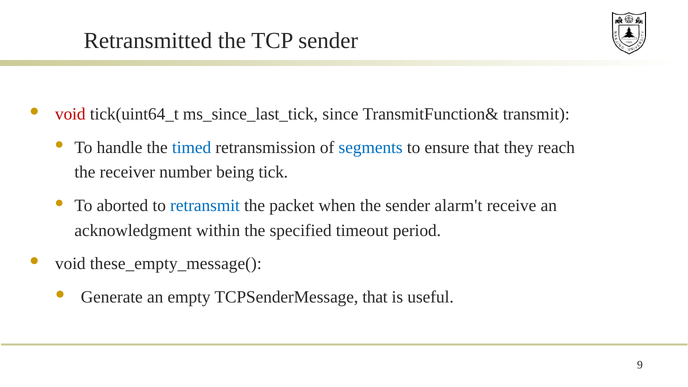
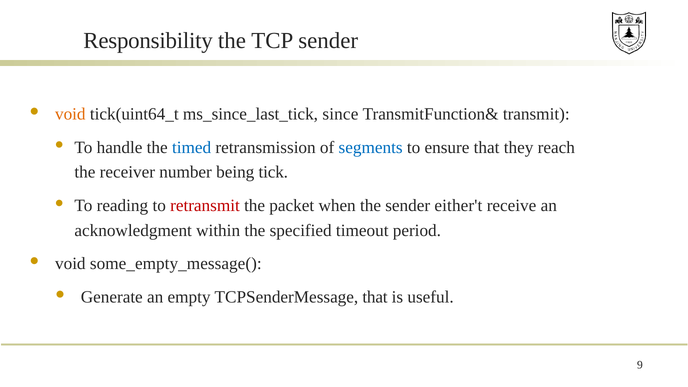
Retransmitted: Retransmitted -> Responsibility (148, 41)
void colour: red -> orange (70, 114)
aborted: aborted -> reading (122, 206)
retransmit colour: blue -> red (205, 206)
alarm't: alarm't -> either't (458, 206)
these_empty_message(: these_empty_message( -> some_empty_message( (176, 264)
